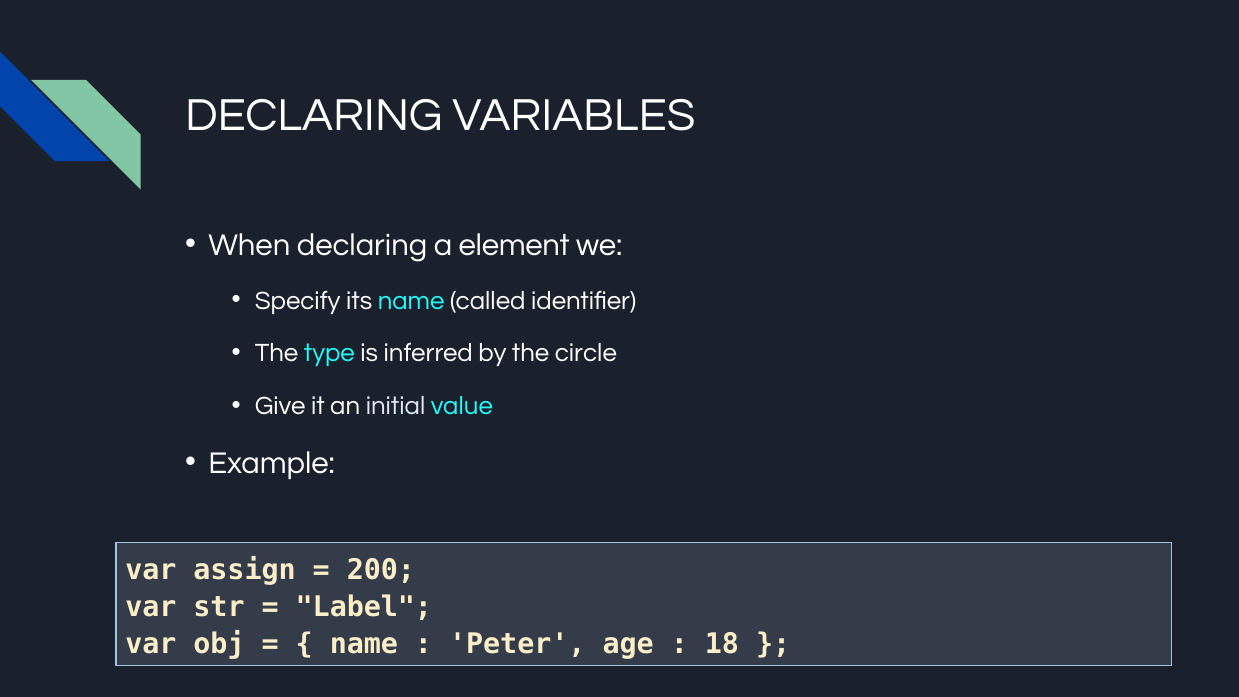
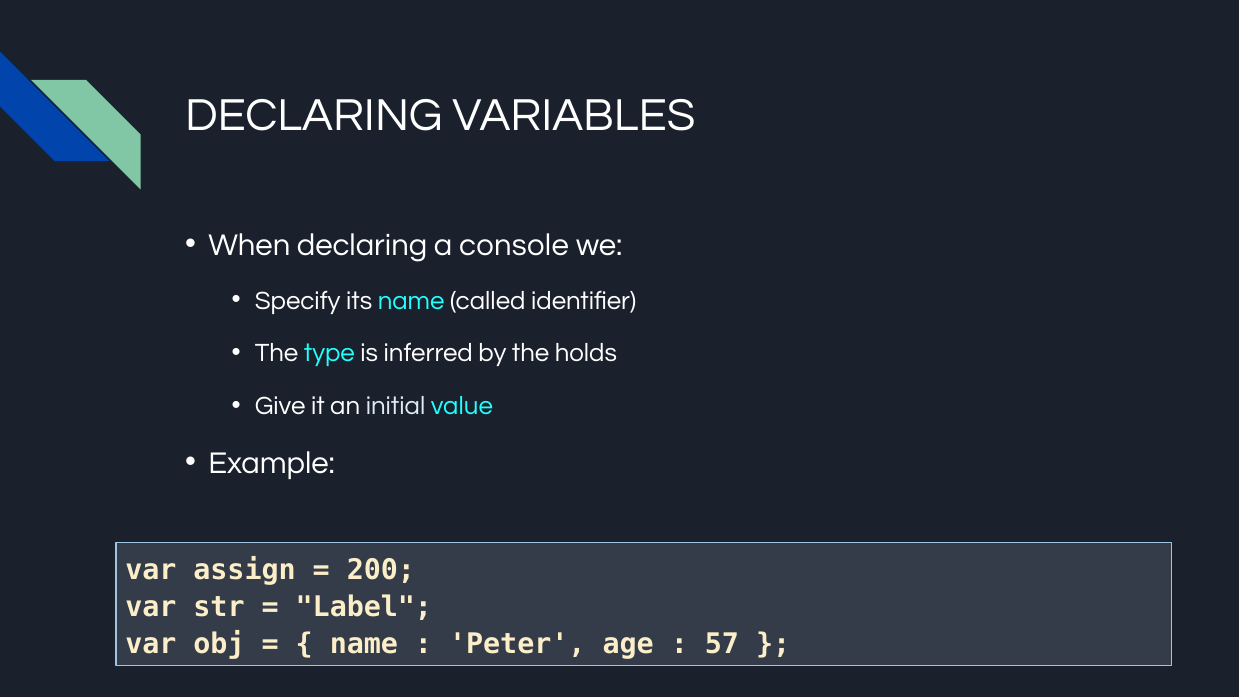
element: element -> console (514, 245)
circle: circle -> holds (586, 353)
18: 18 -> 57 (722, 645)
